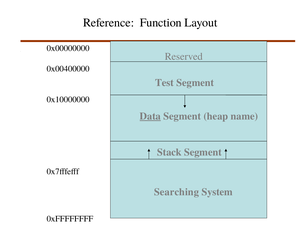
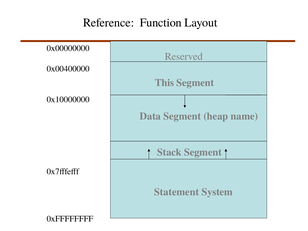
Test: Test -> This (165, 83)
Data underline: present -> none (150, 116)
Searching: Searching -> Statement (177, 192)
